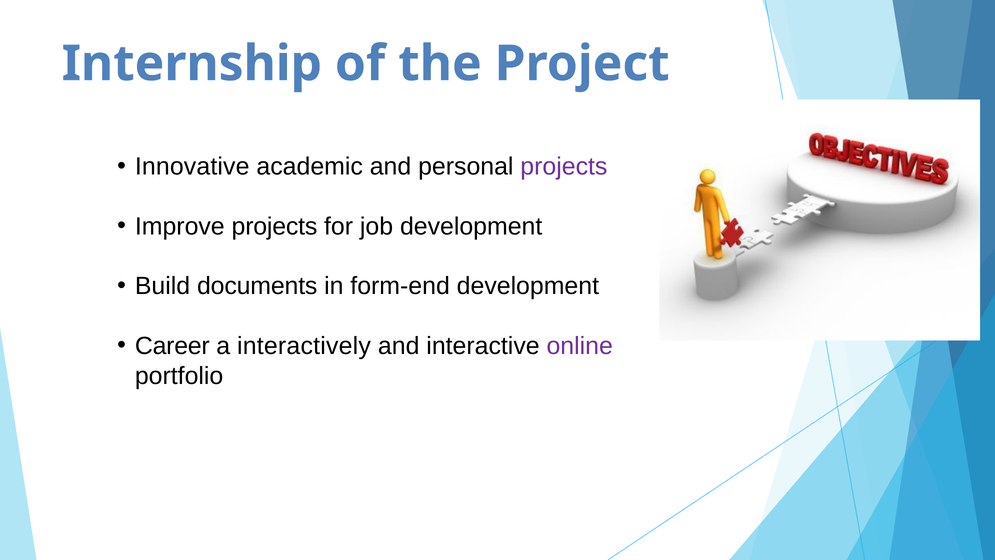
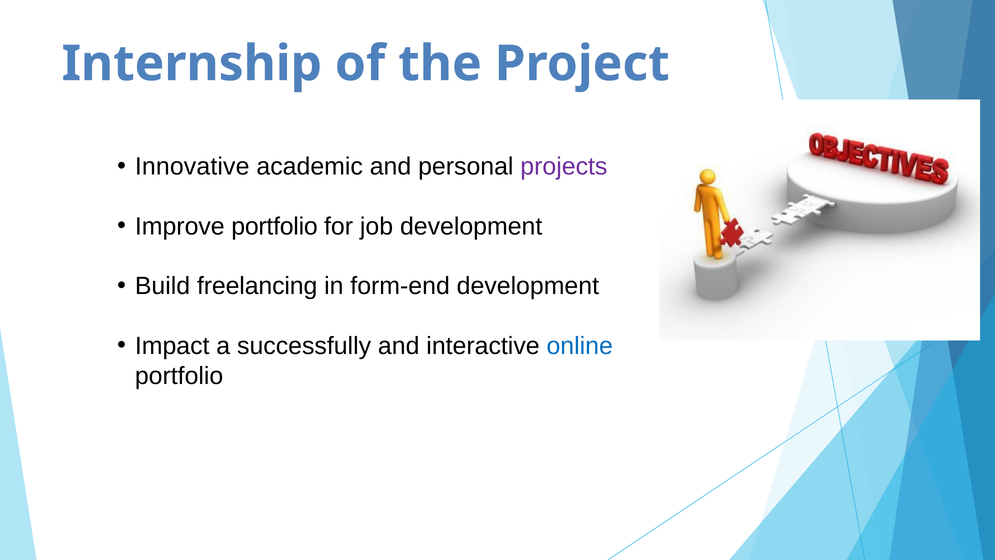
Improve projects: projects -> portfolio (275, 226)
documents: documents -> freelancing (257, 286)
Career: Career -> Impact (172, 346)
interactively: interactively -> successfully (304, 346)
online colour: purple -> blue (580, 346)
